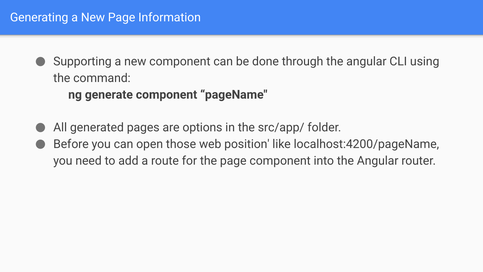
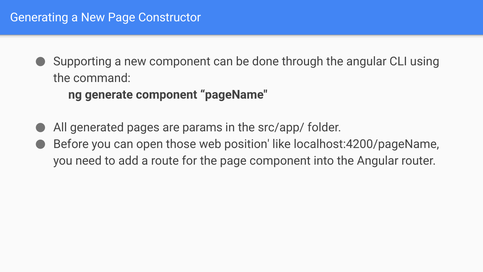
Information: Information -> Constructor (170, 18)
options: options -> params (202, 128)
